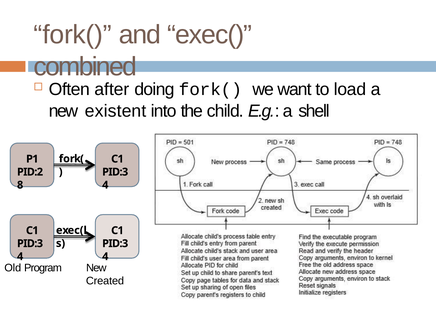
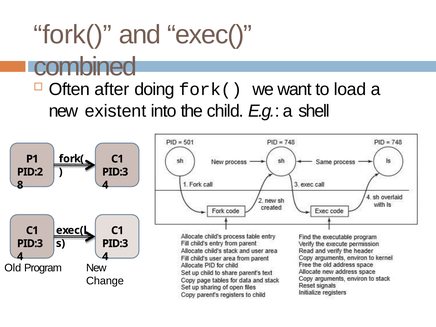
Created: Created -> Change (105, 281)
